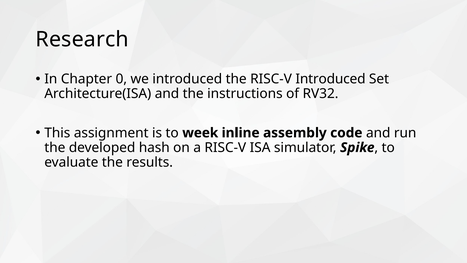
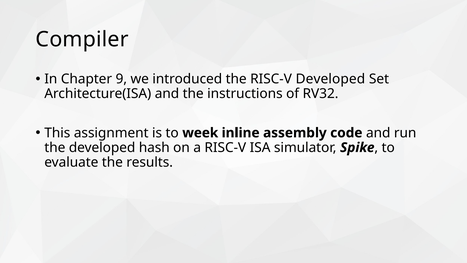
Research: Research -> Compiler (82, 39)
0: 0 -> 9 (121, 79)
RISC-V Introduced: Introduced -> Developed (330, 79)
